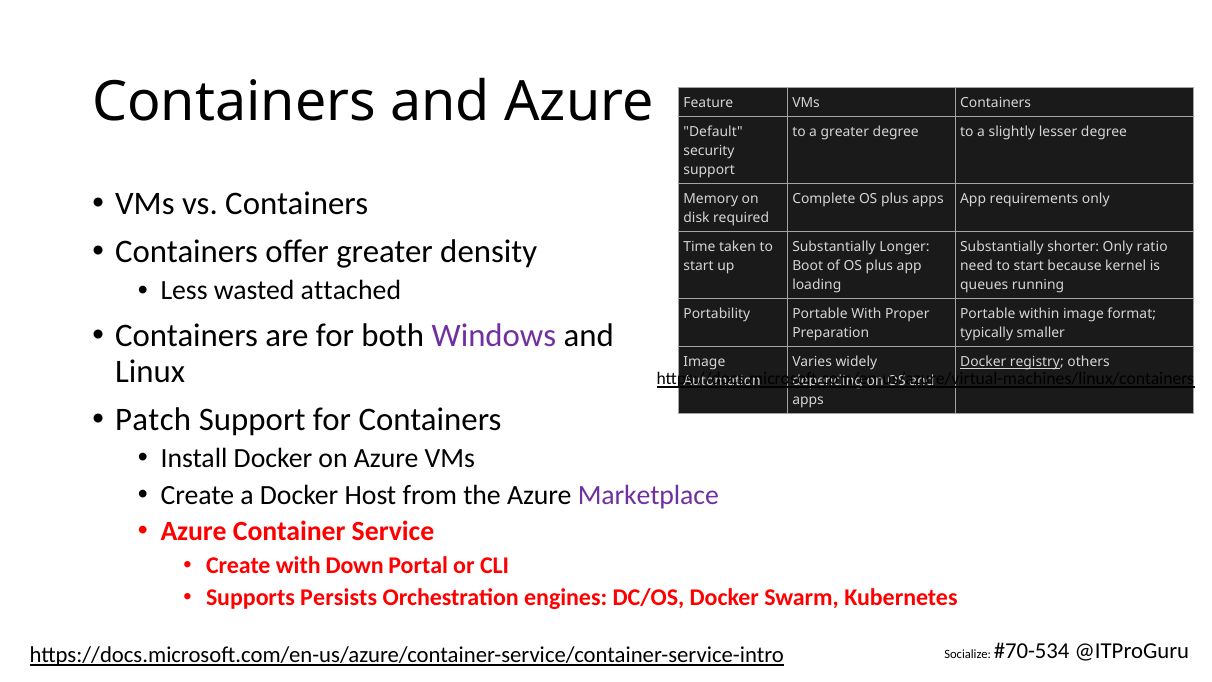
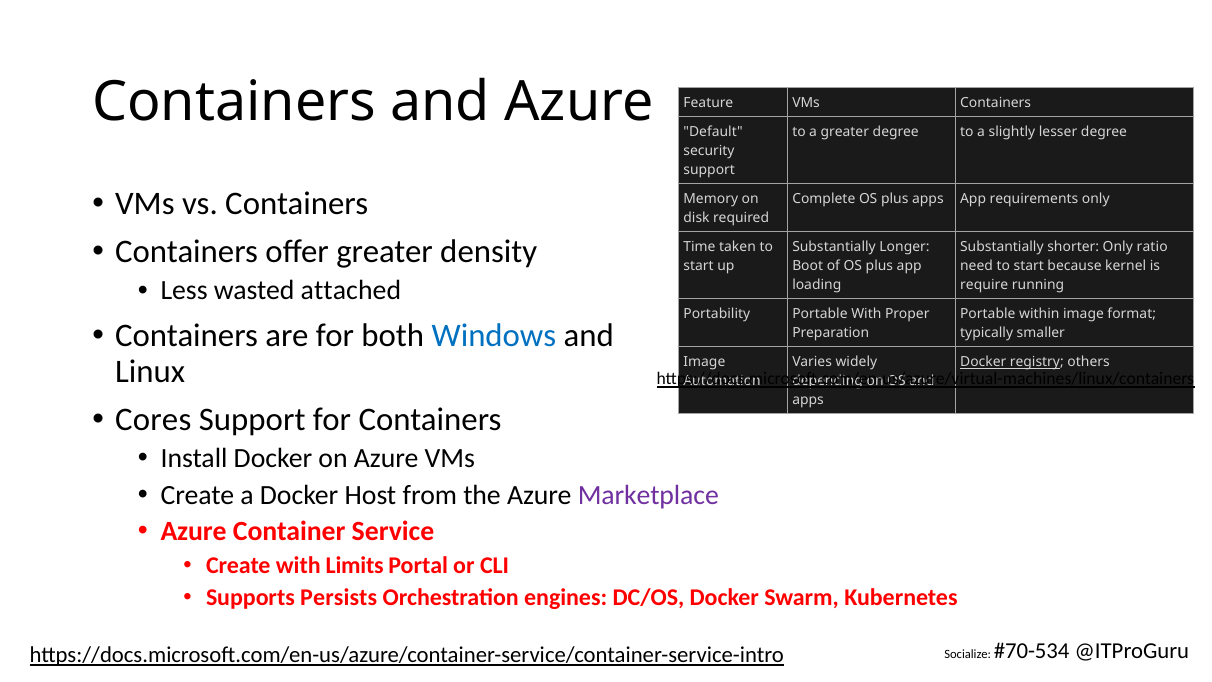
queues: queues -> require (984, 284)
Windows colour: purple -> blue (494, 336)
Patch: Patch -> Cores (153, 419)
Down: Down -> Limits (355, 565)
